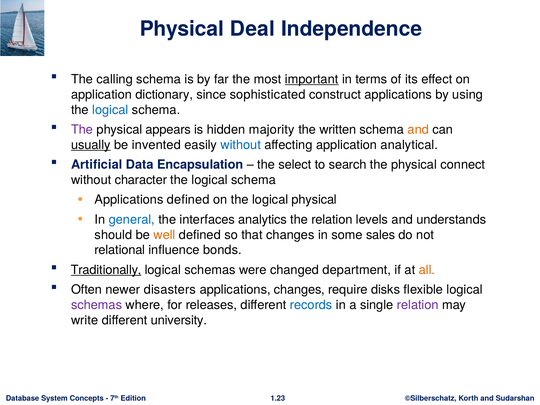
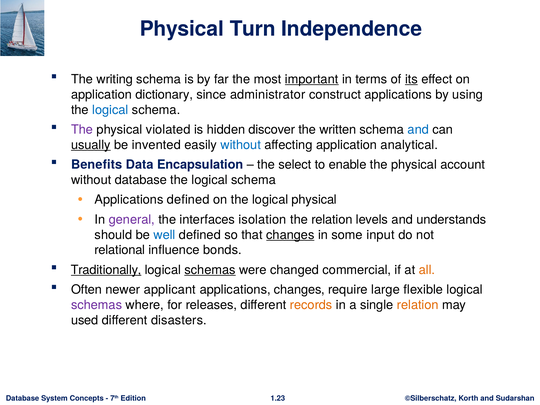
Deal: Deal -> Turn (253, 29)
calling: calling -> writing (115, 79)
its underline: none -> present (411, 79)
sophisticated: sophisticated -> administrator (268, 95)
appears: appears -> violated (168, 130)
majority: majority -> discover (272, 130)
and colour: orange -> blue (418, 130)
Artificial: Artificial -> Benefits (97, 165)
search: search -> enable (348, 165)
connect: connect -> account (463, 165)
without character: character -> database (141, 180)
general colour: blue -> purple (132, 220)
analytics: analytics -> isolation (262, 220)
well colour: orange -> blue (164, 235)
changes underline: none -> present (290, 235)
sales: sales -> input (381, 235)
schemas underline: none -> present (210, 270)
department: department -> commercial (357, 270)
disasters: disasters -> applicant (170, 290)
disks: disks -> large (386, 290)
records colour: blue -> orange (311, 305)
relation colour: purple -> orange (418, 305)
write: write -> used (85, 320)
university: university -> disasters (179, 320)
